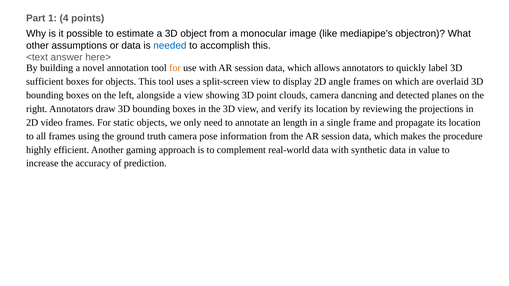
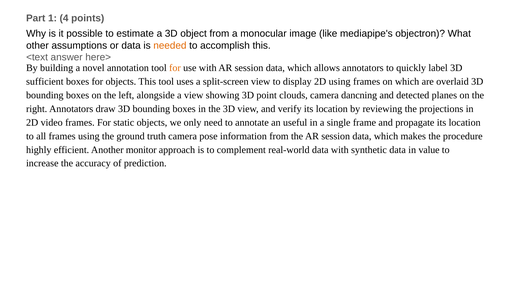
needed colour: blue -> orange (170, 46)
2D angle: angle -> using (340, 82)
length: length -> useful (295, 123)
gaming: gaming -> monitor (141, 150)
